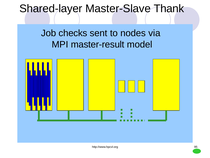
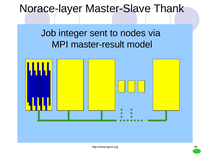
Shared-layer: Shared-layer -> Norace-layer (51, 8)
checks: checks -> integer (73, 33)
